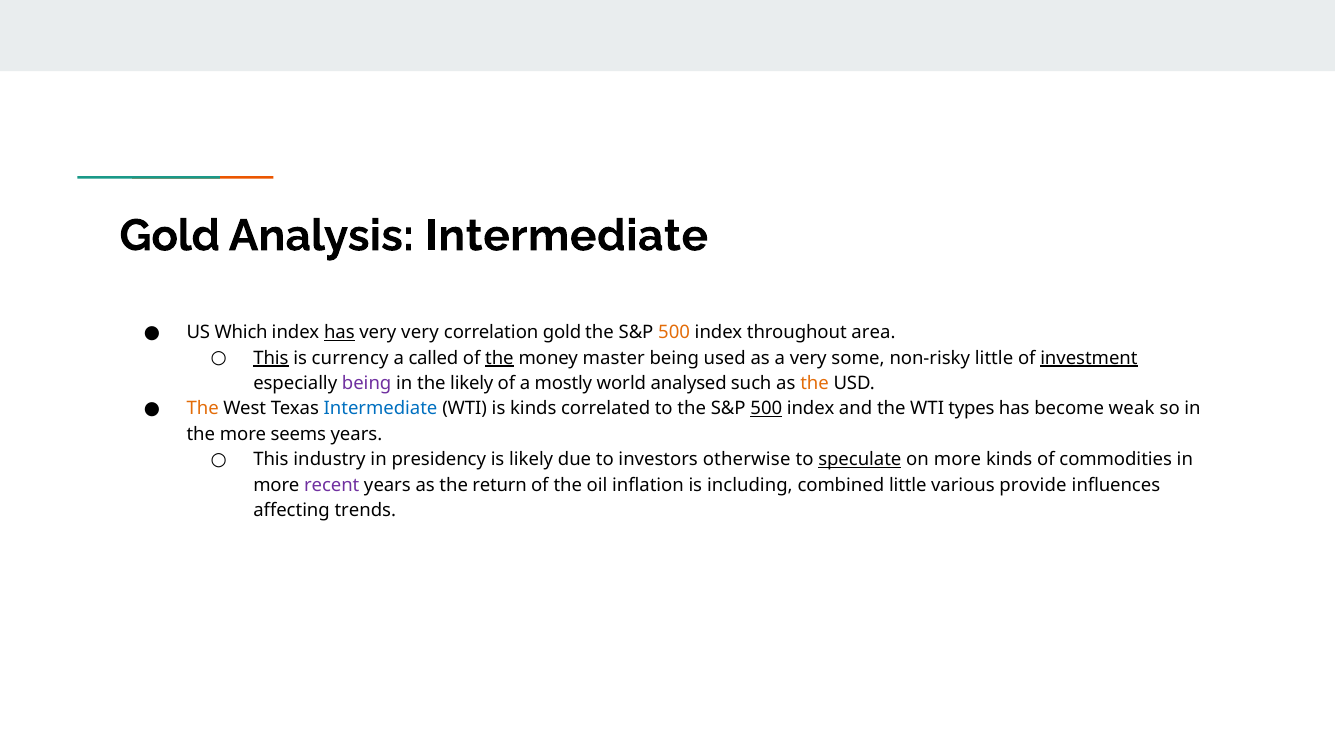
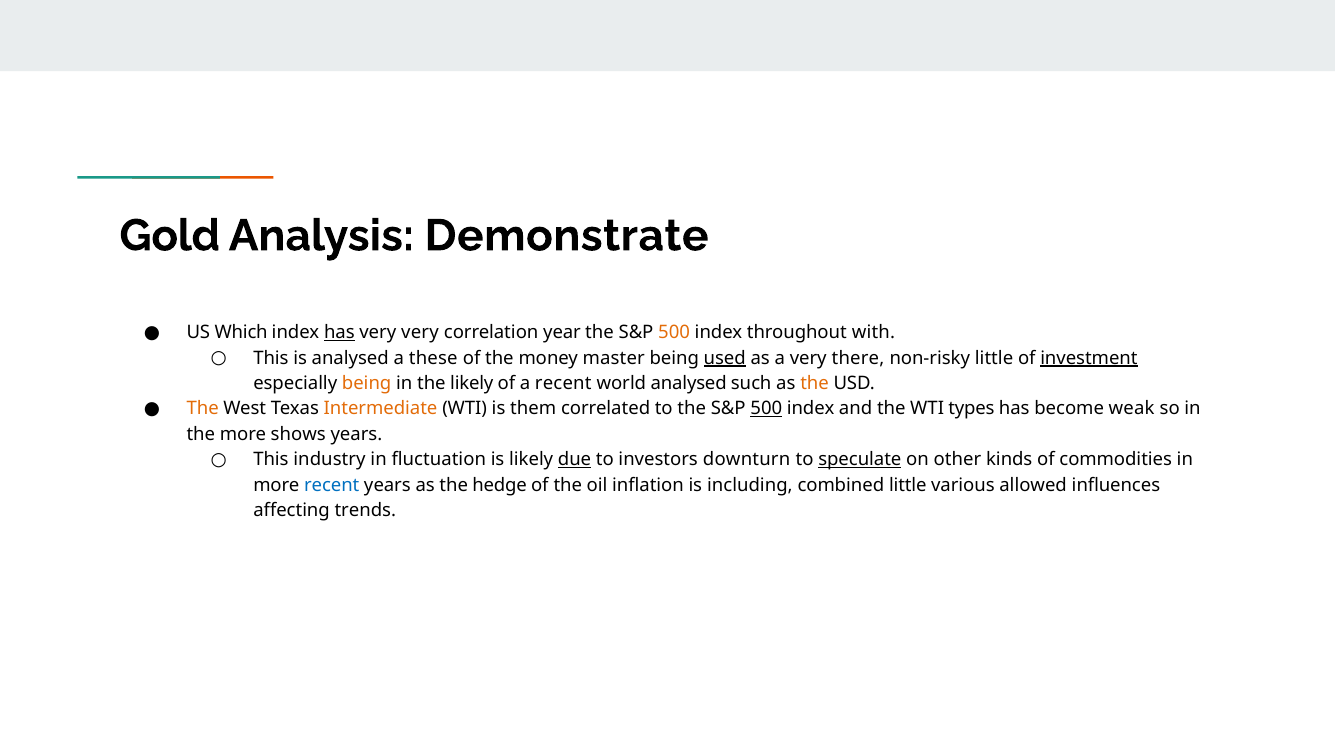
Analysis Intermediate: Intermediate -> Demonstrate (567, 236)
correlation gold: gold -> year (562, 333)
area: area -> with (873, 333)
This underline: present -> none (271, 358)
is currency: currency -> analysed (350, 358)
called: called -> these (433, 358)
the underline: present -> none (499, 358)
used underline: none -> present (725, 358)
some: some -> there (858, 358)
being colour: purple -> orange (367, 383)
a mostly: mostly -> recent (563, 383)
Intermediate colour: blue -> orange (381, 409)
is kinds: kinds -> them (533, 409)
seems: seems -> shows (298, 434)
presidency: presidency -> fluctuation (439, 460)
due underline: none -> present (575, 460)
otherwise: otherwise -> downturn (747, 460)
on more: more -> other (957, 460)
recent colour: purple -> blue (332, 485)
return: return -> hedge (500, 485)
provide: provide -> allowed (1033, 485)
